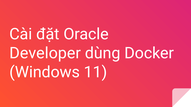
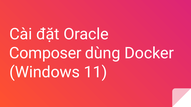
Developer: Developer -> Composer (45, 53)
